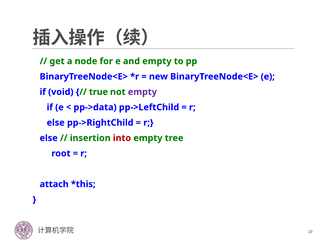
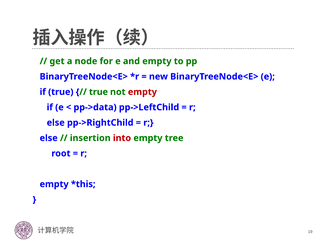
if void: void -> true (61, 92)
empty colour: purple -> red (142, 92)
attach: attach -> empty (54, 184)
